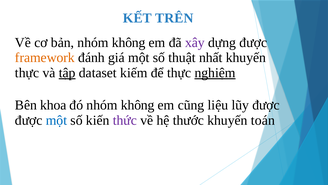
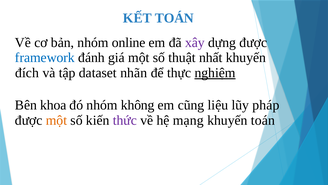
KẾT TRÊN: TRÊN -> TOÁN (174, 18)
bản nhóm không: không -> online (129, 42)
framework colour: orange -> blue (45, 58)
thực: thực -> đích (27, 73)
tập underline: present -> none (67, 73)
kiếm: kiếm -> nhãn (134, 73)
lũy được: được -> pháp (266, 105)
một colour: blue -> orange (56, 120)
thước: thước -> mạng (188, 120)
